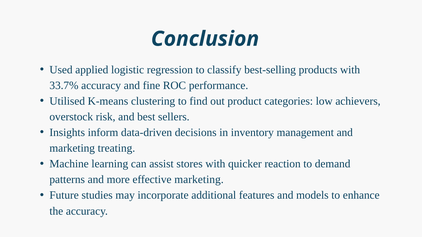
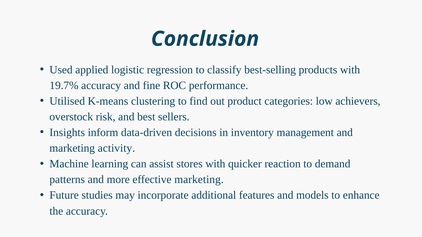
33.7%: 33.7% -> 19.7% (64, 86)
treating: treating -> activity (116, 148)
